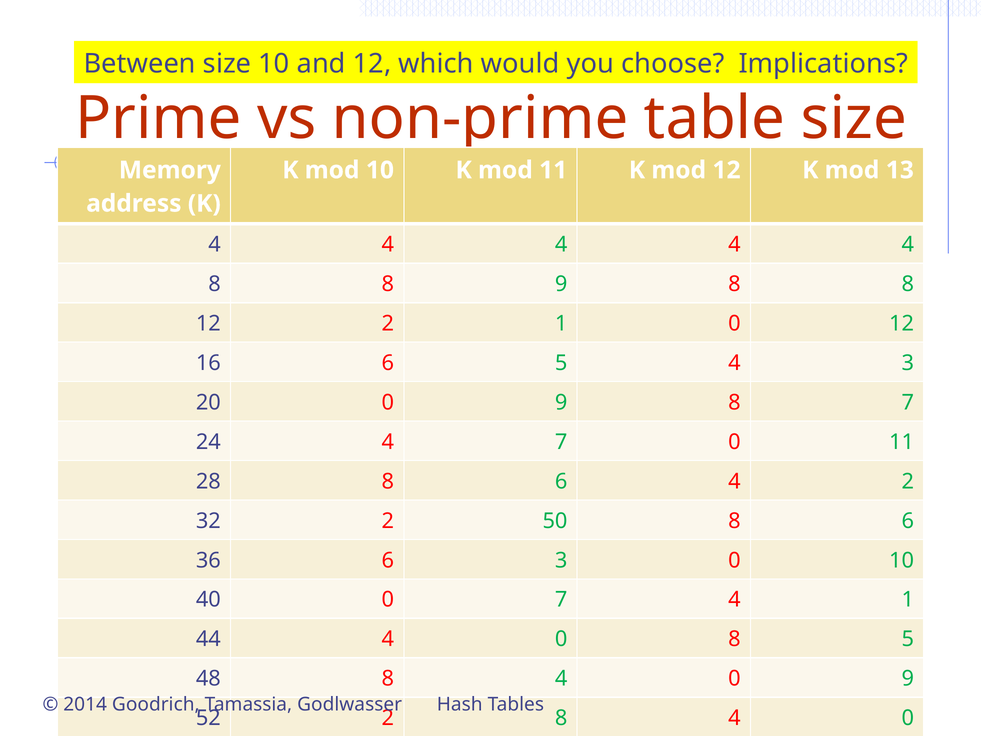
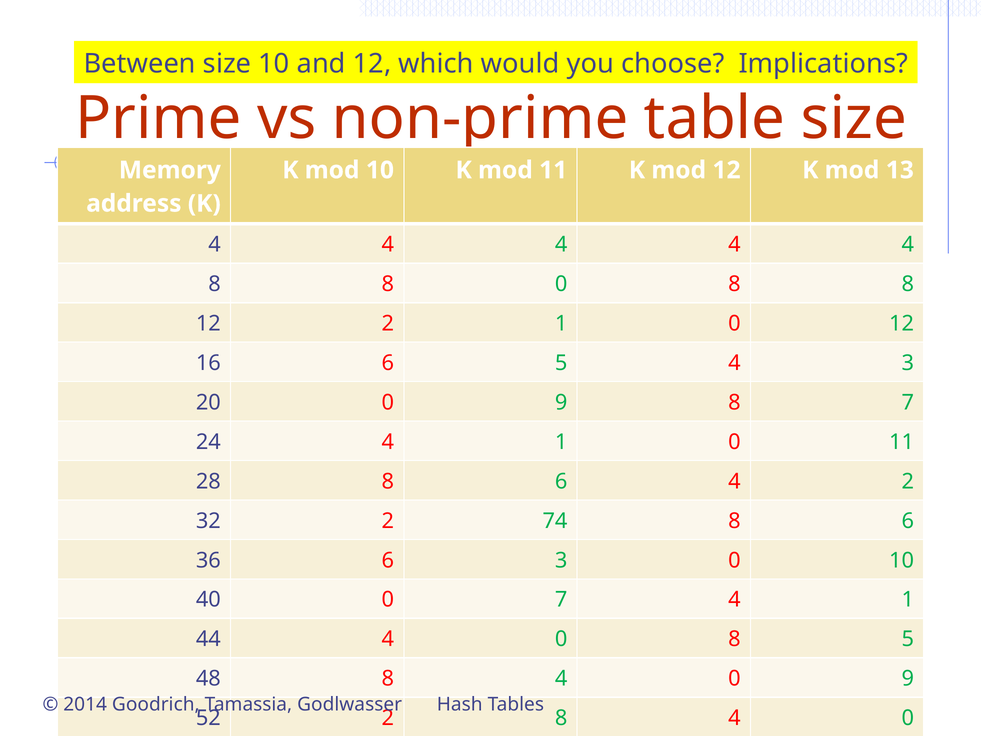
8 9: 9 -> 0 (561, 284)
24 4 7: 7 -> 1 (561, 442)
50: 50 -> 74 (555, 521)
